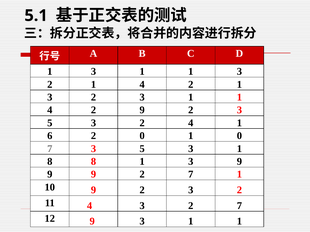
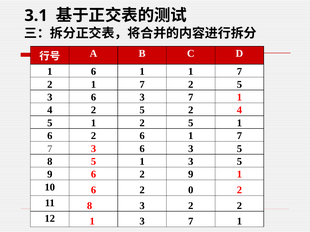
5.1: 5.1 -> 3.1 (36, 16)
3: 3 -> 6 (93, 72)
1 1 3: 3 -> 7 (239, 72)
2 1 4: 4 -> 7 (142, 85)
1: 1 -> 5 (239, 85)
2: 2 -> 6 (93, 97)
1: 1 -> 7 (191, 97)
4 2 9: 9 -> 5 (142, 110)
3: 3 -> 4 (239, 110)
3: 3 -> 1 (93, 123)
4: 4 -> 5 (191, 123)
2 0: 0 -> 6 (142, 136)
0: 0 -> 7 (239, 136)
7 3 5: 5 -> 6 (142, 149)
1: 1 -> 5 (239, 149)
8 8: 8 -> 5 (93, 162)
1 3 9: 9 -> 5 (239, 162)
9: 9 -> 6 (93, 175)
7: 7 -> 9 (191, 175)
10 9: 9 -> 6 (93, 190)
3: 3 -> 0 (191, 190)
11 4: 4 -> 8 (90, 206)
3 2 7: 7 -> 2 (239, 206)
12 9: 9 -> 1 (92, 222)
1: 1 -> 7 (191, 222)
